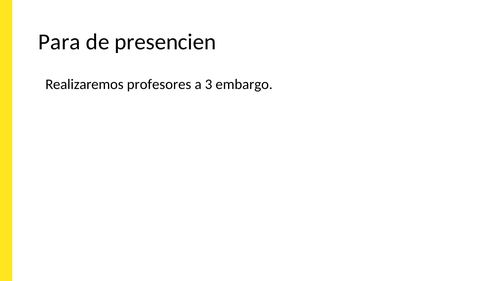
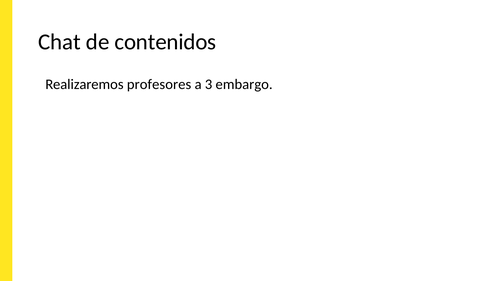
Para: Para -> Chat (59, 42)
presencien: presencien -> contenidos (165, 42)
